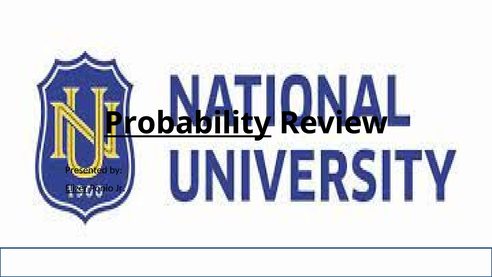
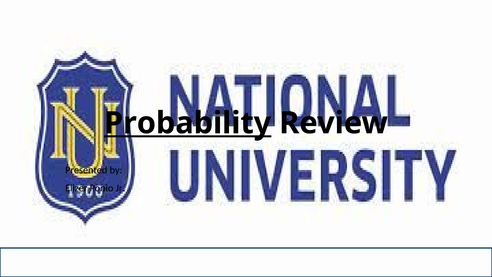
Elizer underline: present -> none (76, 188)
